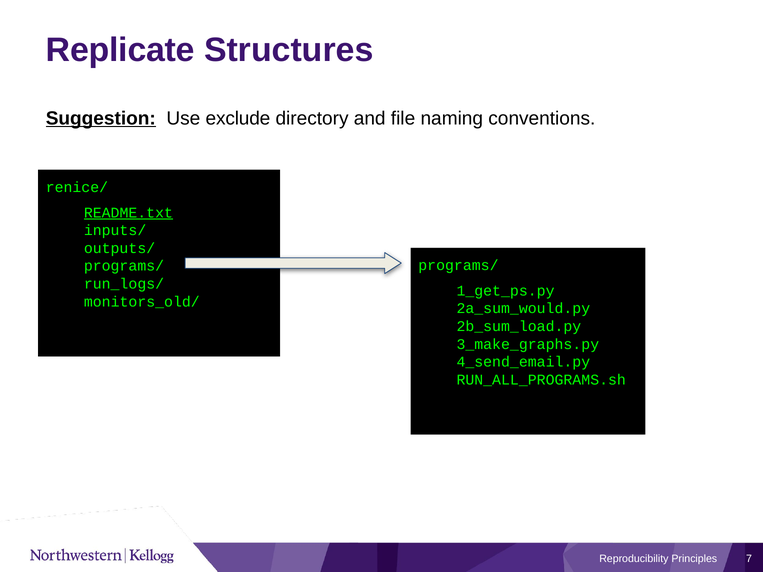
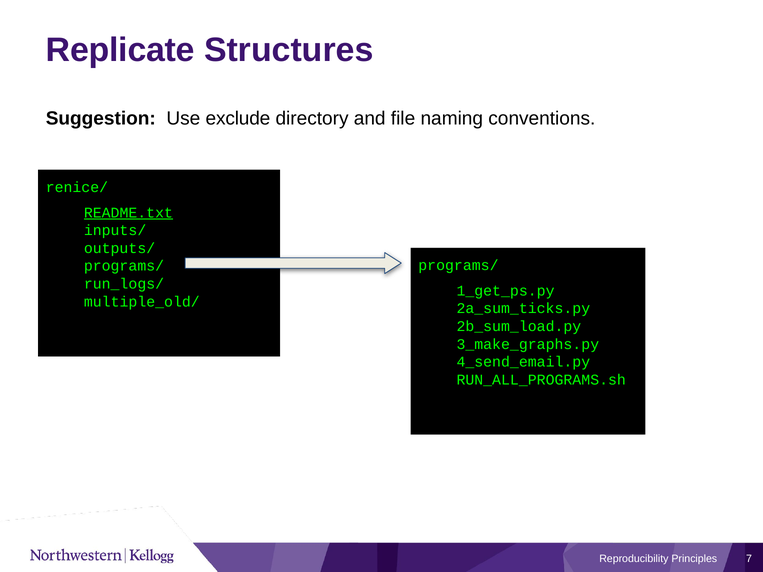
Suggestion underline: present -> none (101, 118)
monitors_old/: monitors_old/ -> multiple_old/ (142, 302)
2a_sum_would.py: 2a_sum_would.py -> 2a_sum_ticks.py (523, 309)
